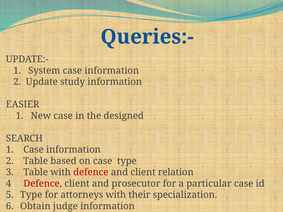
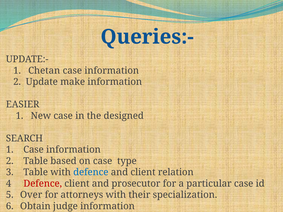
System: System -> Chetan (44, 71)
study: study -> make (73, 82)
defence colour: red -> blue (91, 172)
Type: Type -> Over (31, 195)
